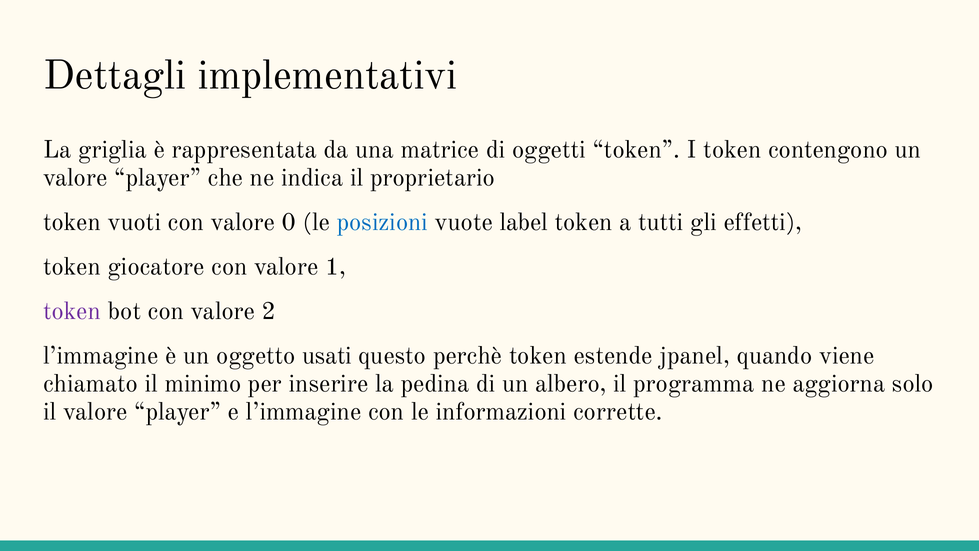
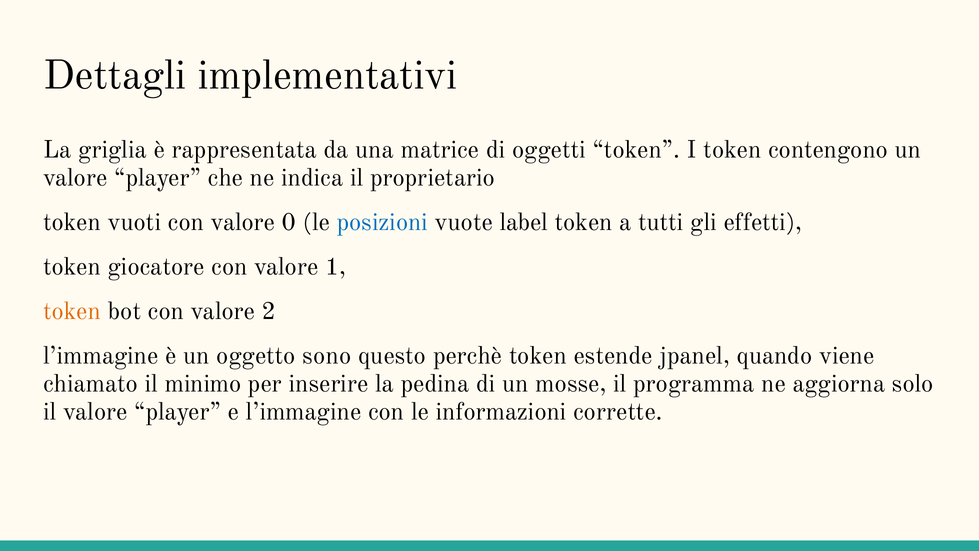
token colour: purple -> orange (72, 311)
usati: usati -> sono (327, 355)
albero: albero -> mosse (571, 383)
